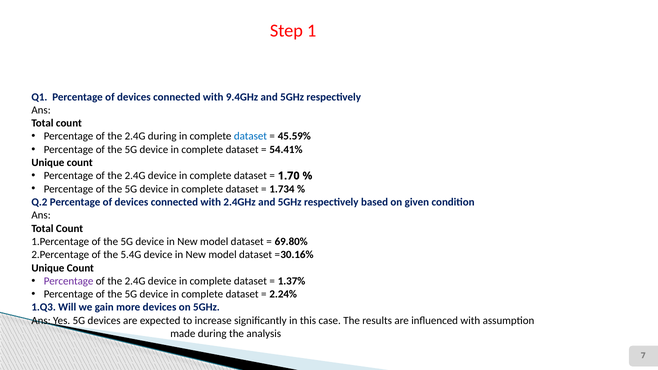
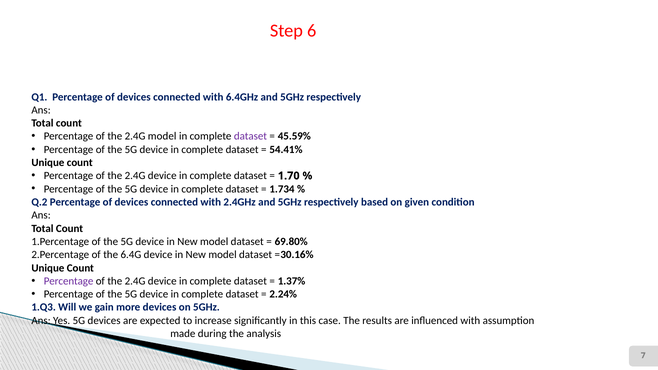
1: 1 -> 6 (312, 31)
9.4GHz: 9.4GHz -> 6.4GHz (242, 97)
2.4G during: during -> model (162, 136)
dataset colour: blue -> purple (250, 136)
5.4G: 5.4G -> 6.4G (131, 255)
